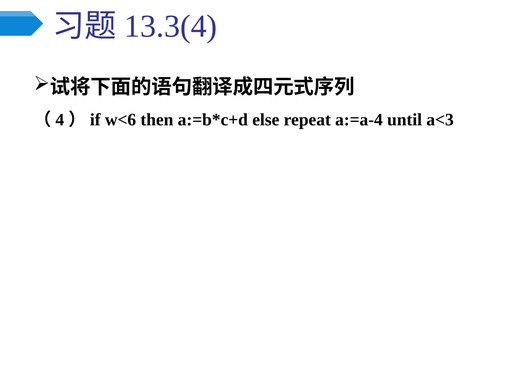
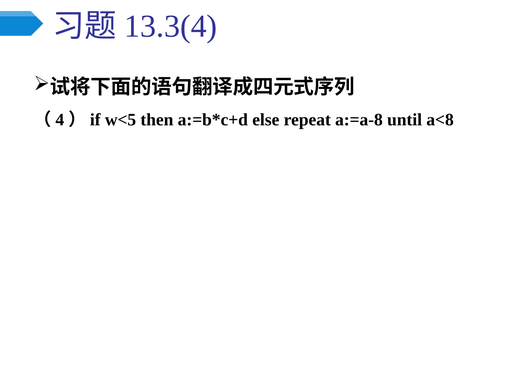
w<6: w<6 -> w<5 (121, 120)
a:=a-4: a:=a-4 -> a:=a-8 (359, 120)
a<3: a<3 -> a<8 (440, 120)
